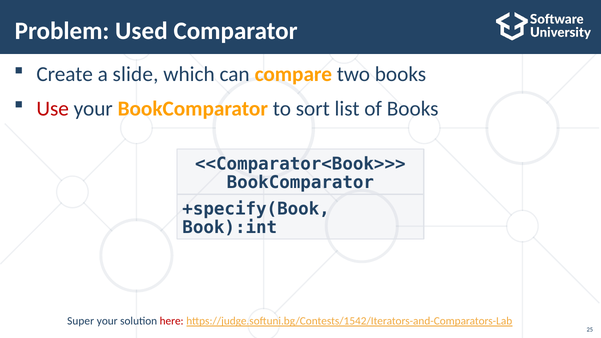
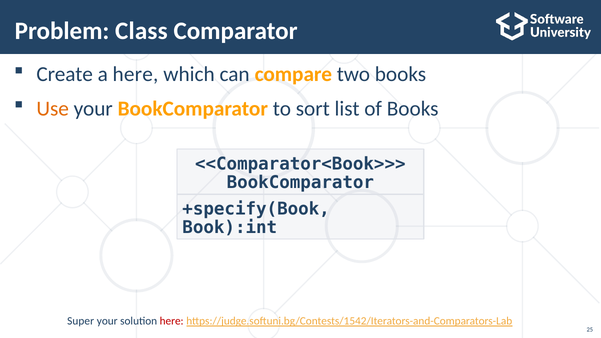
Used: Used -> Class (141, 31)
a slide: slide -> here (135, 74)
Use colour: red -> orange (53, 109)
